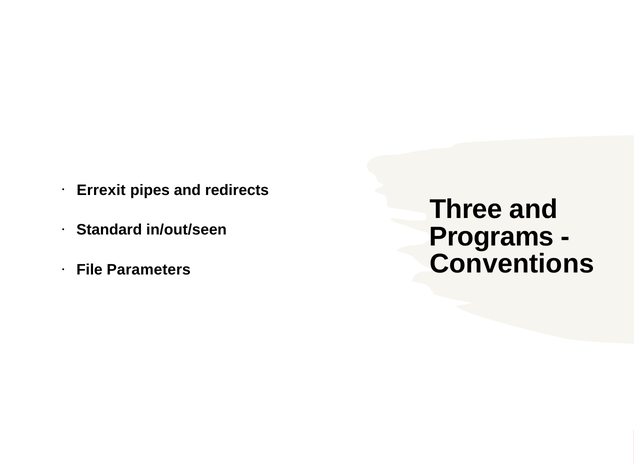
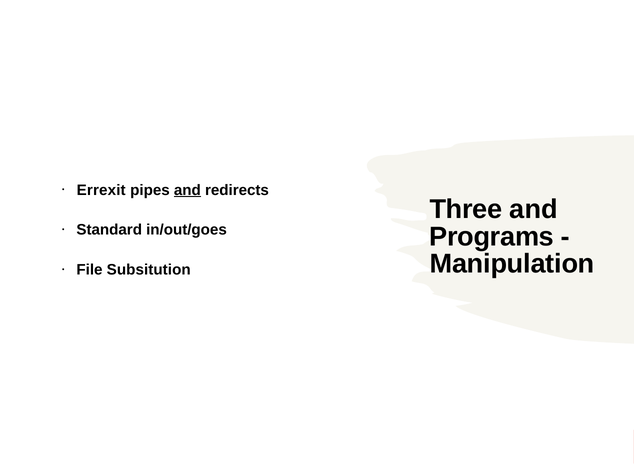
and underline: none -> present (187, 190)
in/out/seen: in/out/seen -> in/out/goes (186, 230)
Conventions: Conventions -> Manipulation (512, 264)
Parameters: Parameters -> Subsitution (149, 270)
